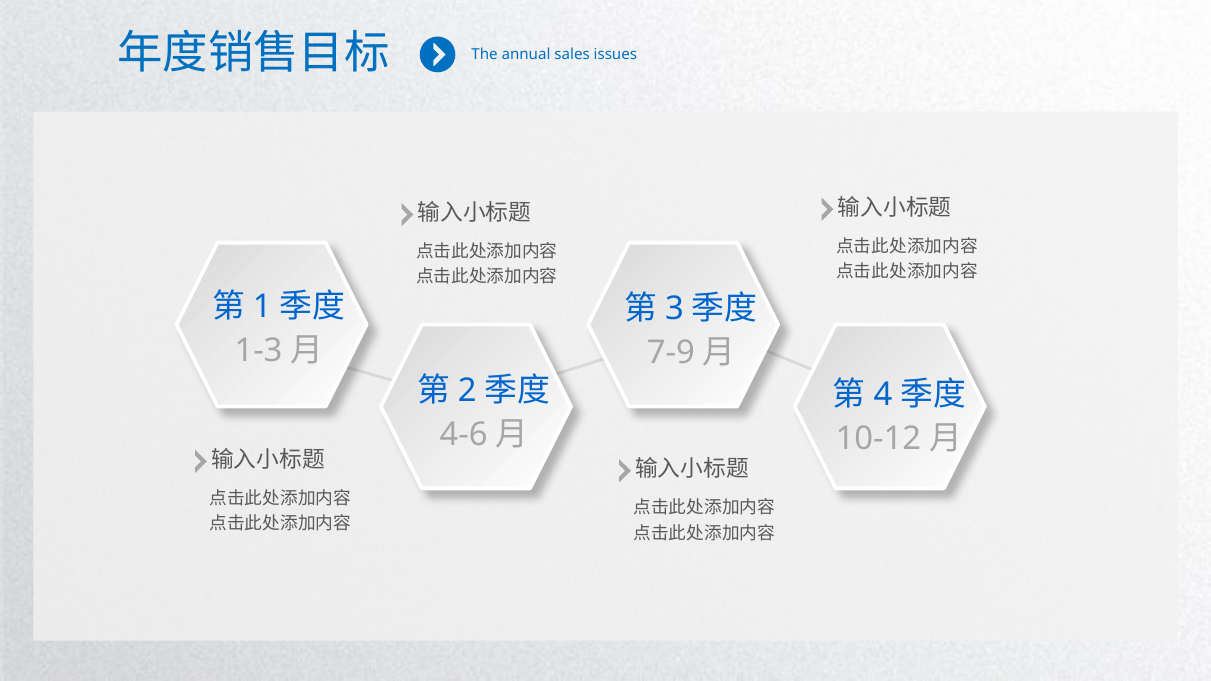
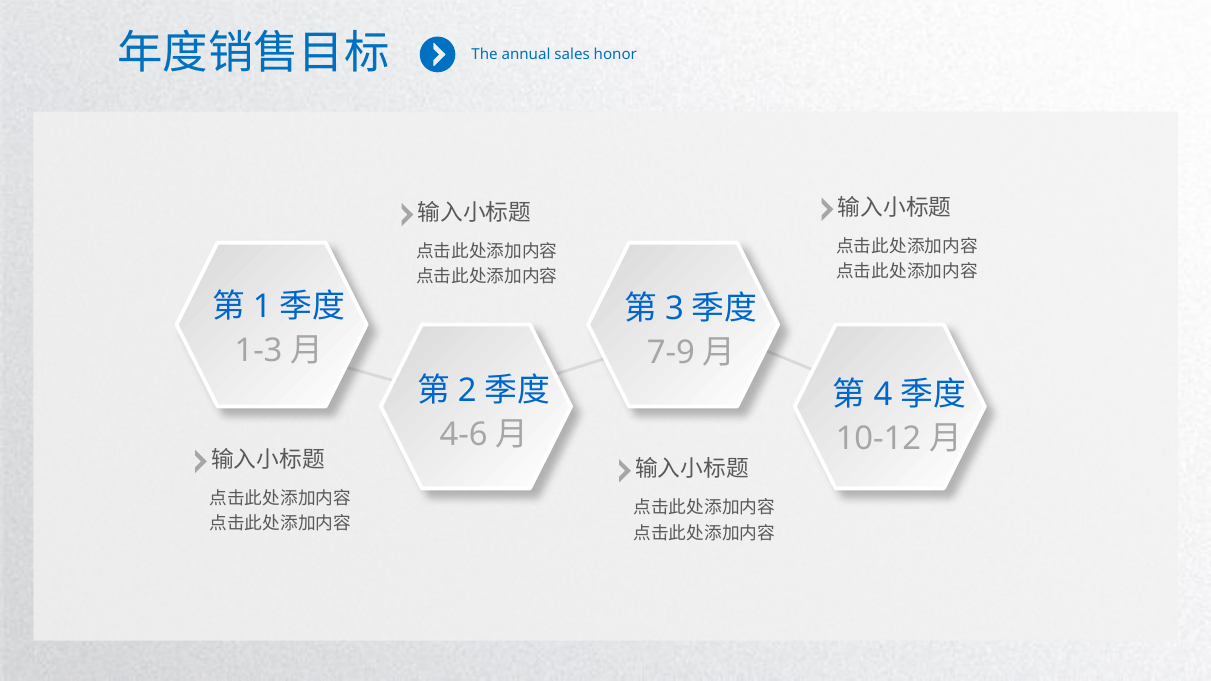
issues: issues -> honor (615, 55)
